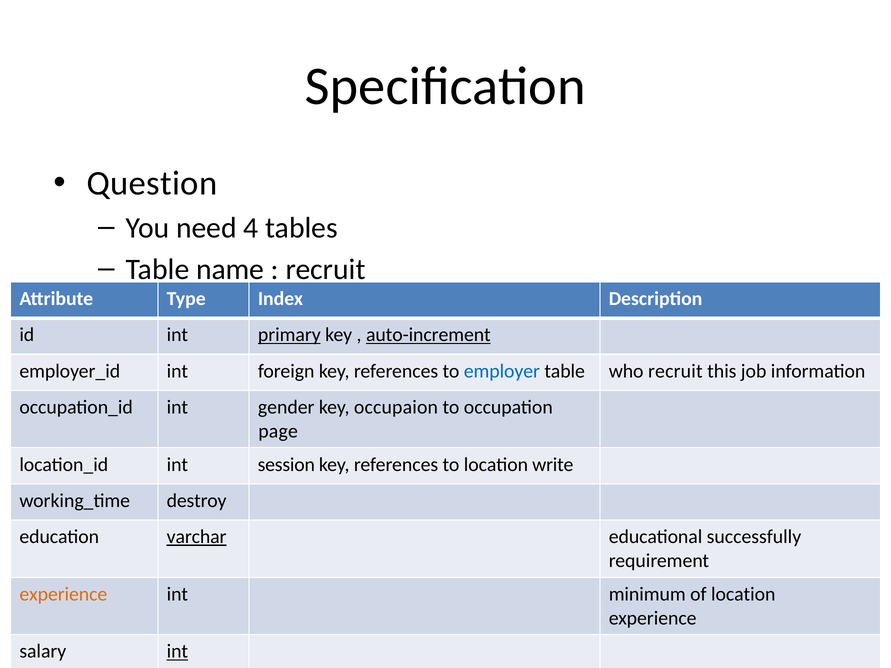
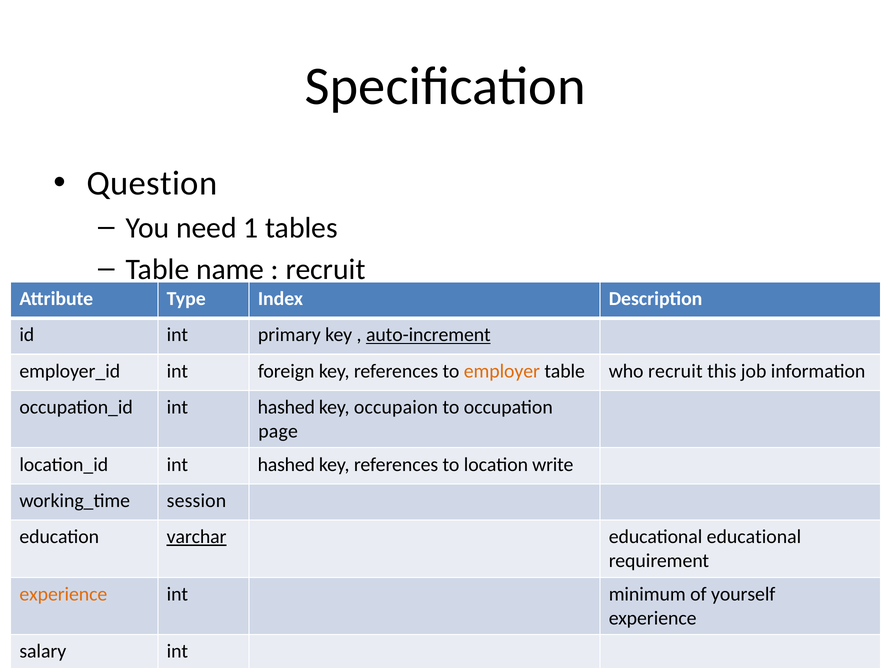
4: 4 -> 1 (251, 228)
primary underline: present -> none (289, 335)
employer colour: blue -> orange (502, 371)
gender: gender -> hashed (286, 407)
session: session -> hashed (286, 465)
destroy: destroy -> session (196, 501)
educational successfully: successfully -> educational (754, 537)
of location: location -> yourself (743, 594)
int underline: present -> none (177, 652)
